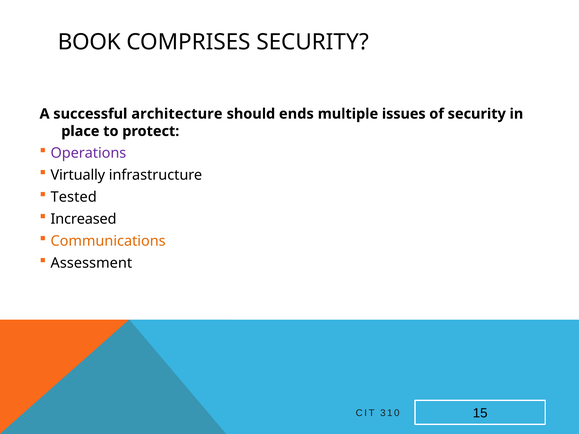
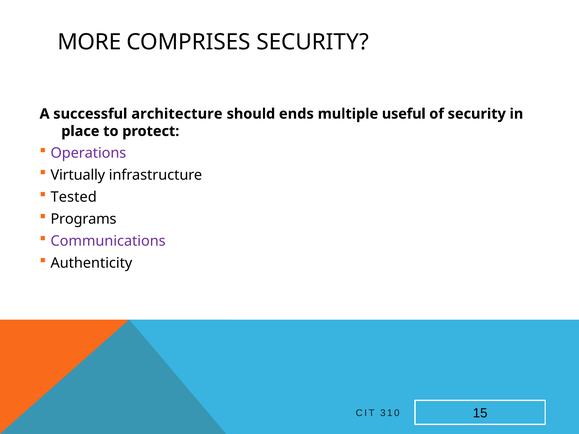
BOOK: BOOK -> MORE (89, 42)
issues: issues -> useful (404, 114)
Increased: Increased -> Programs (84, 219)
Communications colour: orange -> purple (108, 241)
Assessment: Assessment -> Authenticity (91, 263)
